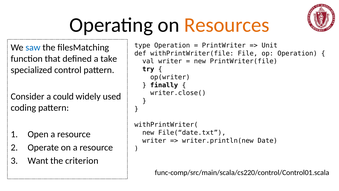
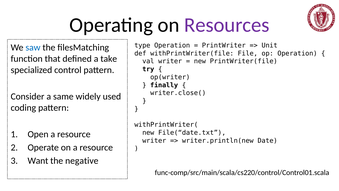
Resources colour: orange -> purple (227, 25)
could: could -> same (63, 96)
criterion: criterion -> negative (82, 160)
